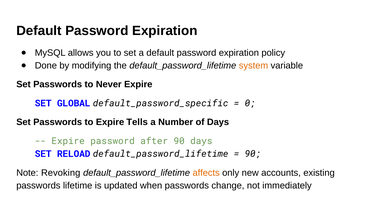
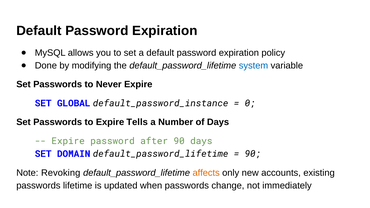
system colour: orange -> blue (254, 65)
default_password_specific: default_password_specific -> default_password_instance (161, 103)
RELOAD: RELOAD -> DOMAIN (74, 154)
